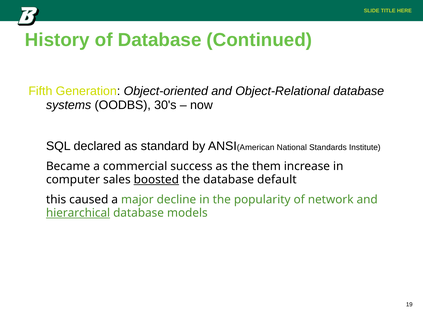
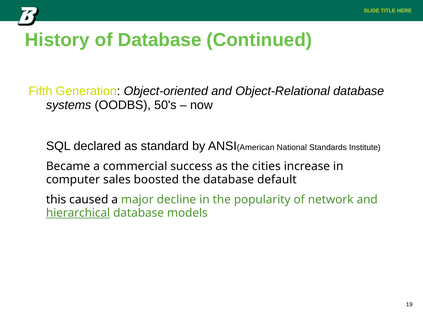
30's: 30's -> 50's (165, 105)
them: them -> cities (266, 166)
boosted underline: present -> none (156, 180)
